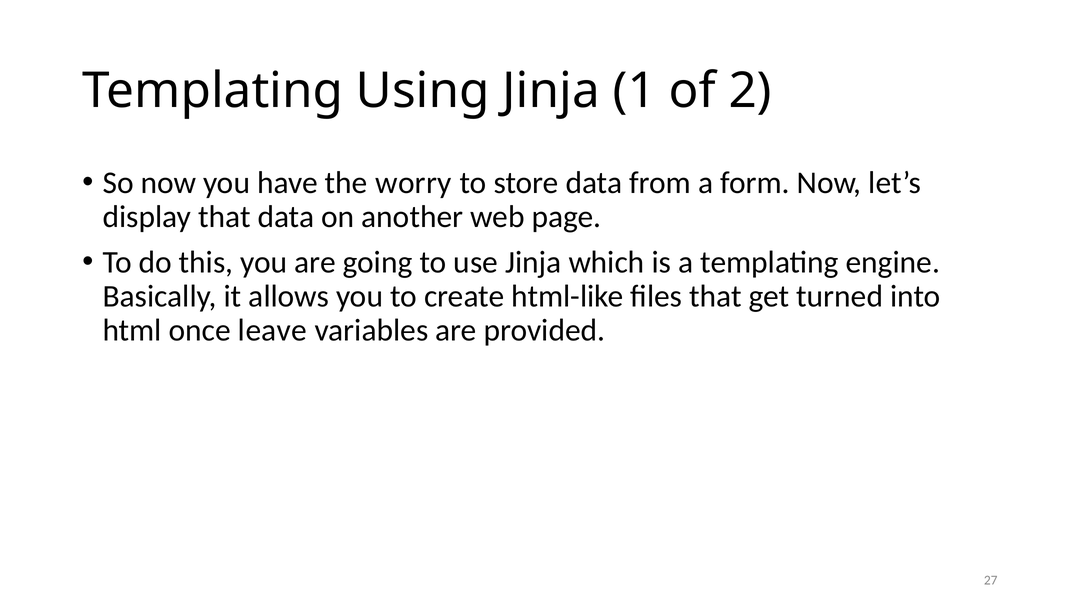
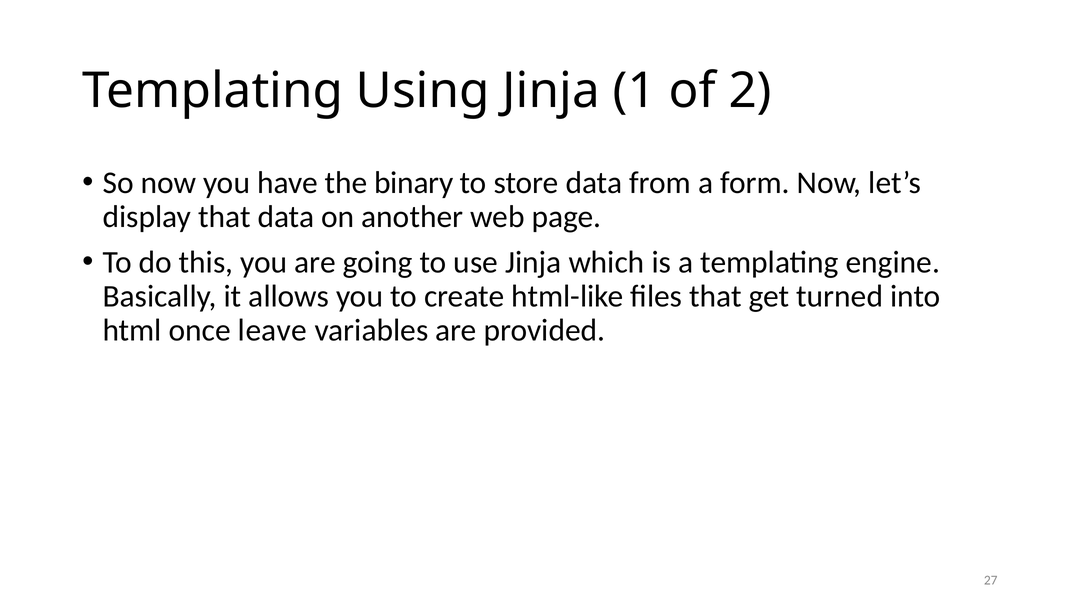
worry: worry -> binary (414, 183)
